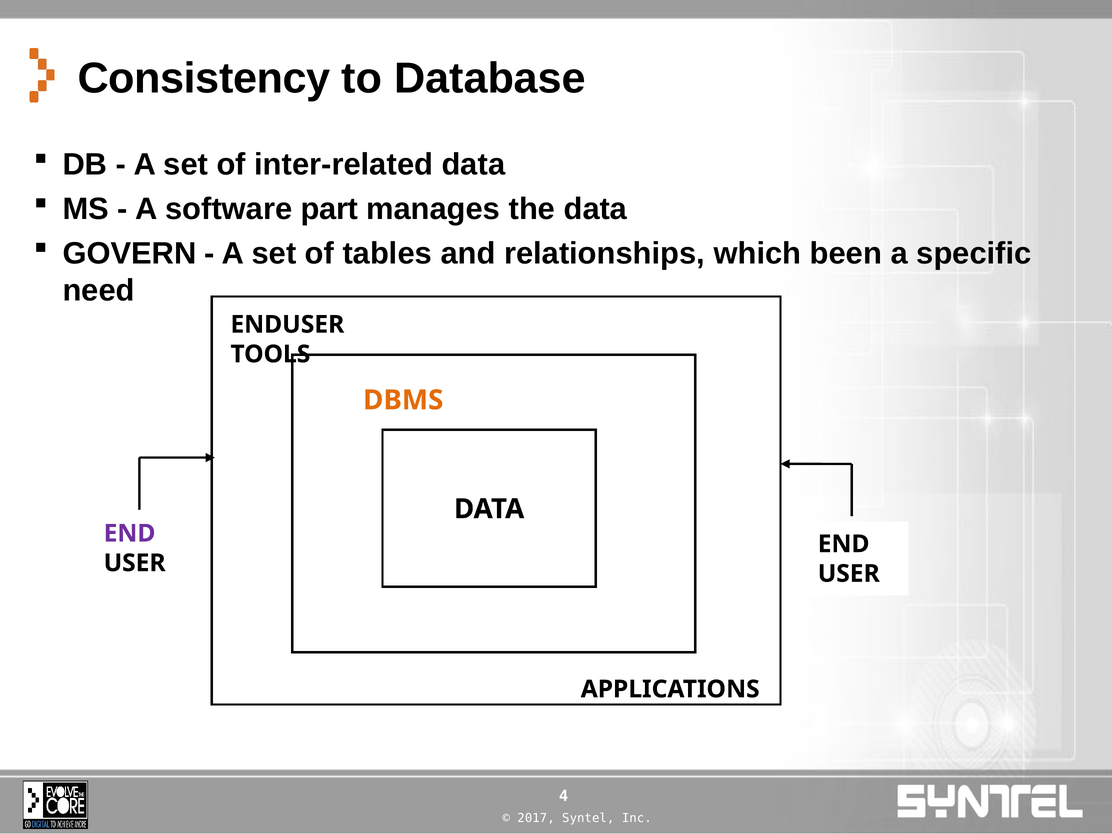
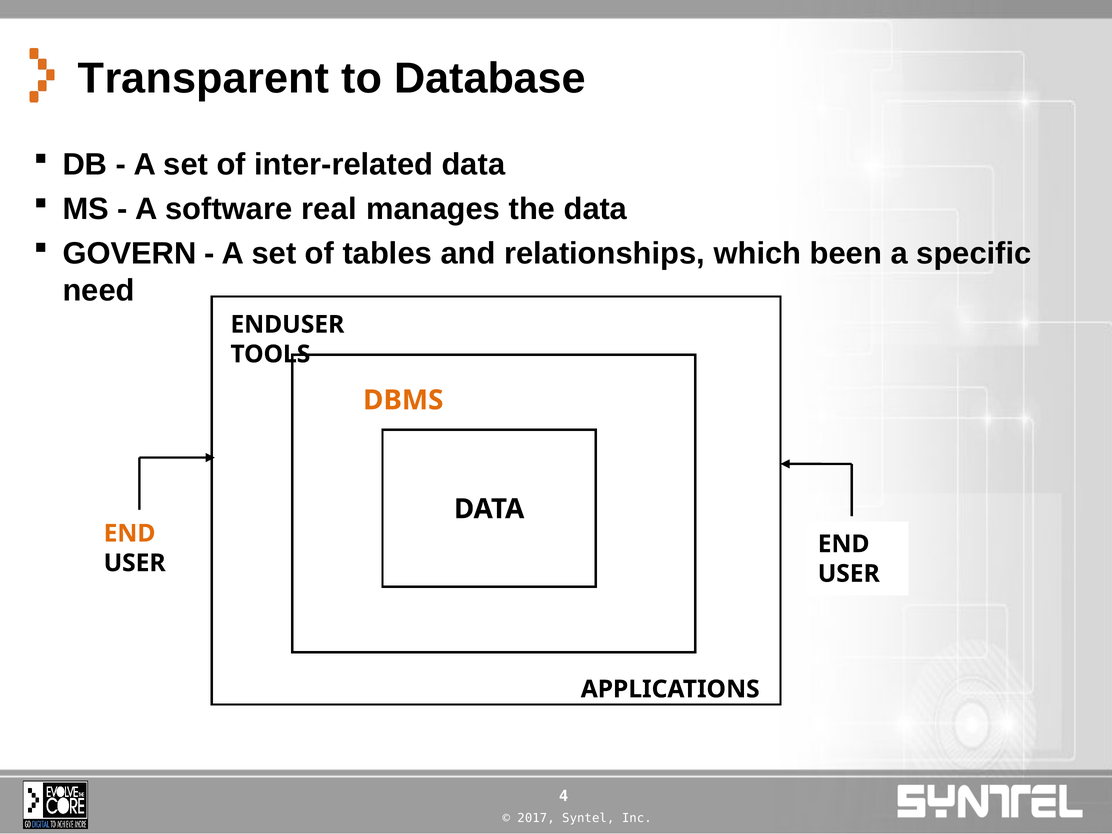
Consistency: Consistency -> Transparent (204, 78)
part: part -> real (329, 209)
END colour: purple -> orange (130, 533)
